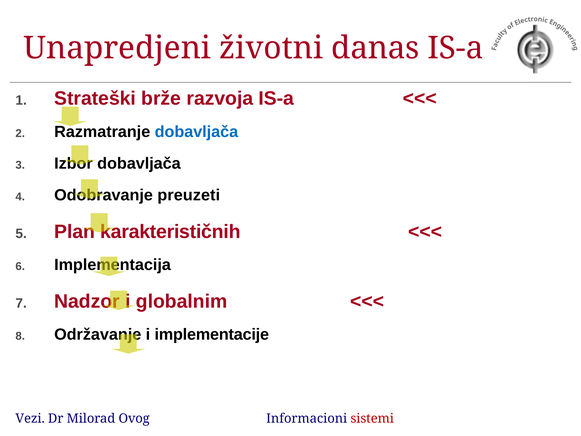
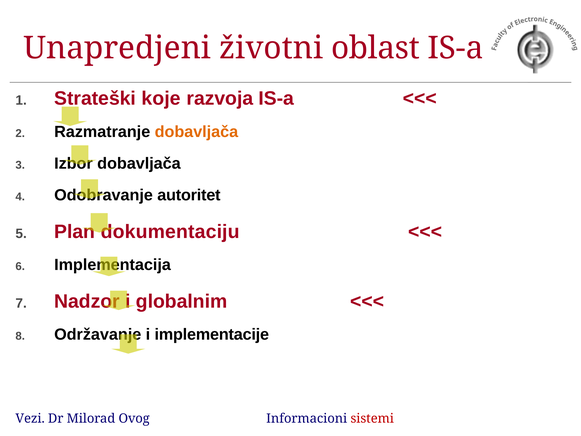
danas: danas -> oblast (375, 48)
brže: brže -> koje (161, 99)
dobavljača colour: blue -> orange (196, 132)
preuzeti: preuzeti -> autoritet (189, 195)
karakterističnih: karakterističnih -> dokumentaciju (170, 231)
